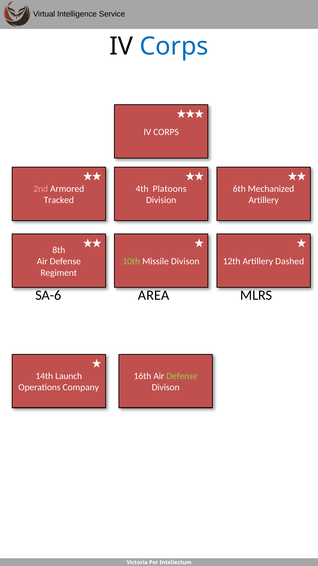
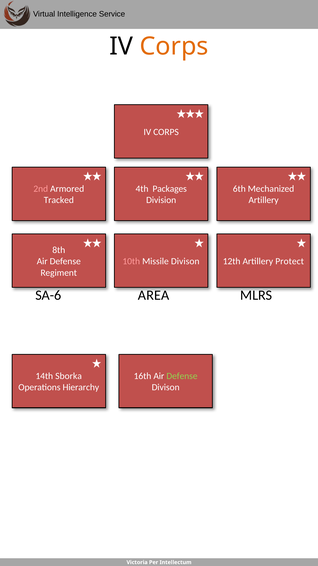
Corps colour: blue -> orange (174, 46)
Platoons: Platoons -> Packages (170, 189)
10th colour: light green -> pink (131, 261)
Dashed: Dashed -> Protect (290, 261)
Launch: Launch -> Sborka (69, 376)
Company: Company -> Hierarchy (81, 387)
